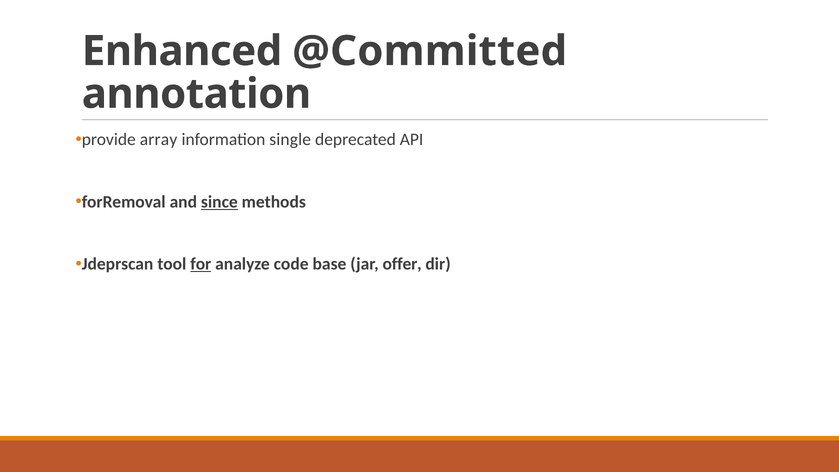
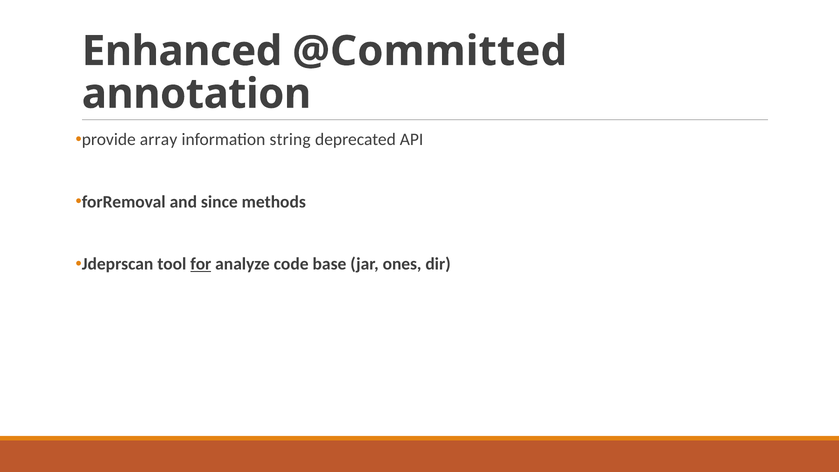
single: single -> string (290, 139)
since underline: present -> none (219, 202)
offer: offer -> ones (402, 264)
